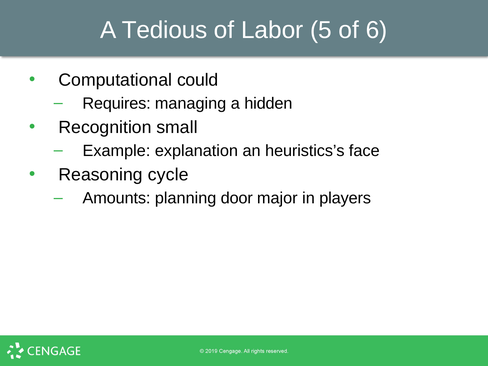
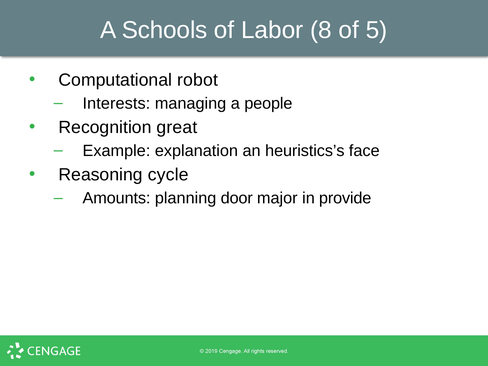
Tedious: Tedious -> Schools (165, 30)
5: 5 -> 8 (321, 30)
6: 6 -> 5 (377, 30)
could: could -> robot (198, 80)
Requires: Requires -> Interests (116, 103)
hidden: hidden -> people (268, 103)
small: small -> great (177, 127)
players: players -> provide (345, 198)
